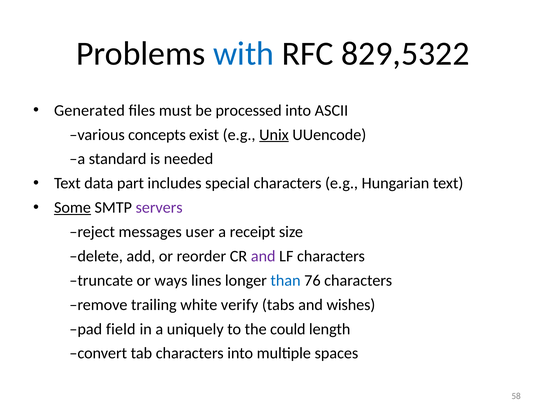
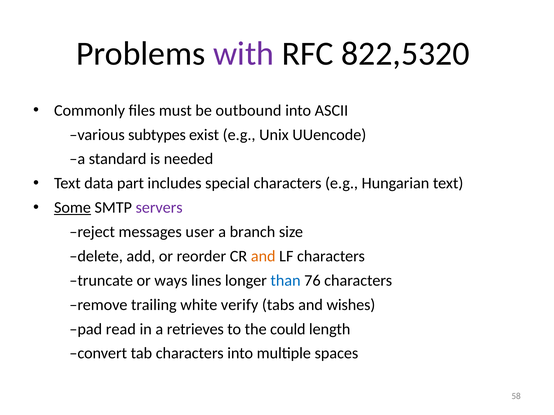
with colour: blue -> purple (244, 54)
829,5322: 829,5322 -> 822,5320 (405, 54)
Generated: Generated -> Commonly (90, 111)
processed: processed -> outbound (249, 111)
concepts: concepts -> subtypes (157, 135)
Unix underline: present -> none (274, 135)
receipt: receipt -> branch (252, 232)
and colour: purple -> orange (263, 256)
field: field -> read (121, 329)
uniquely: uniquely -> retrieves (195, 329)
